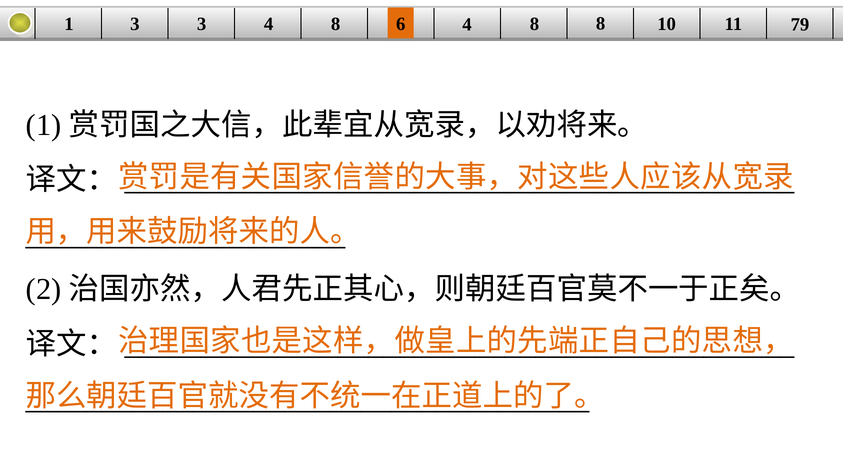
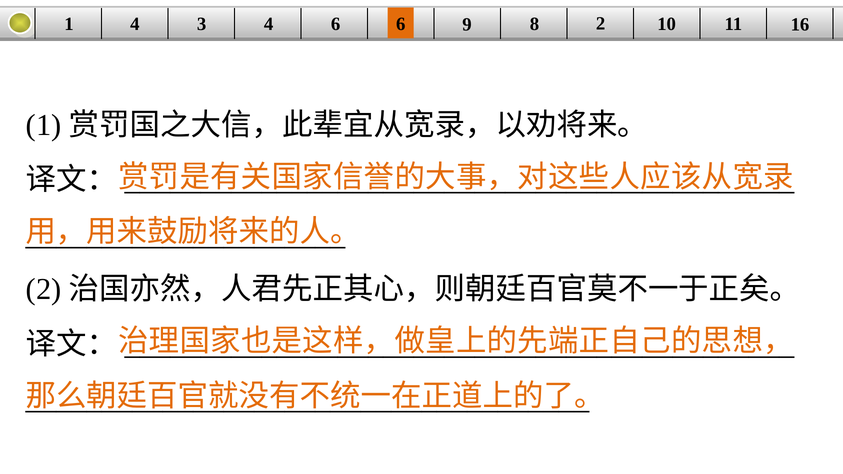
1 3: 3 -> 4 (135, 24)
3 4 8: 8 -> 6 (336, 24)
6 4: 4 -> 9 (467, 25)
8 8: 8 -> 2 (601, 24)
79: 79 -> 16 (800, 24)
